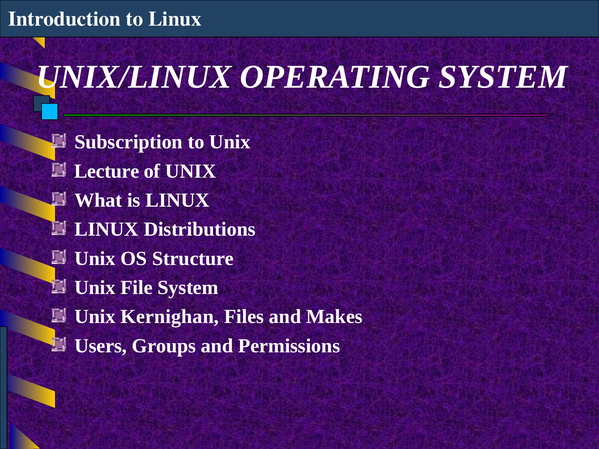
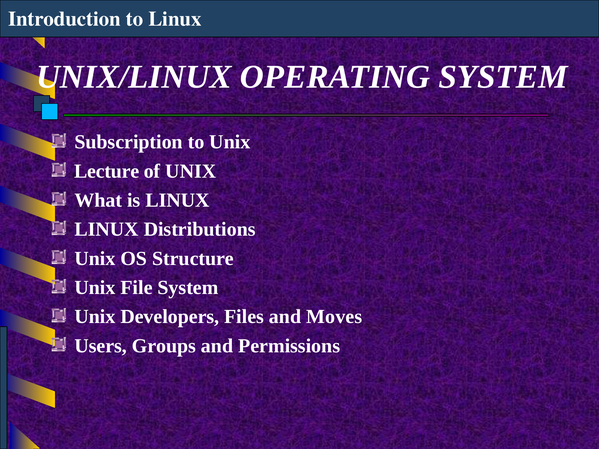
Kernighan: Kernighan -> Developers (170, 317)
Makes: Makes -> Moves (334, 317)
